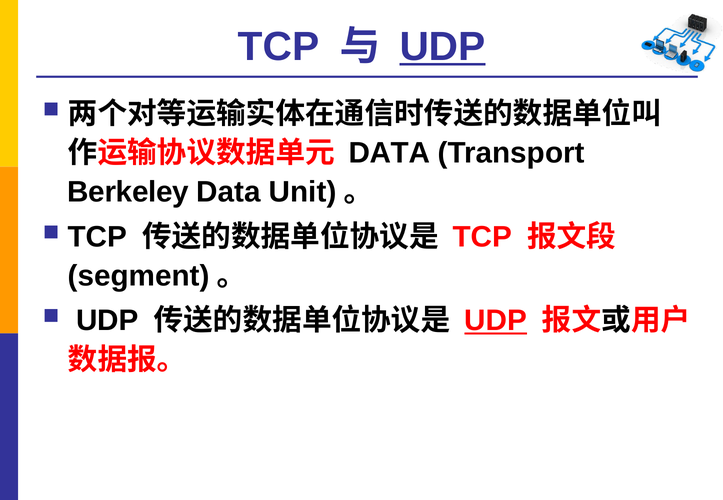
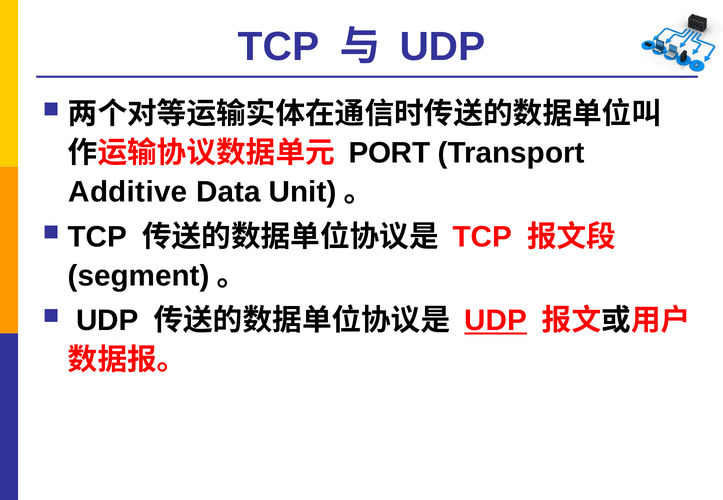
UDP underline: present -> none (443, 47)
DATA: DATA -> PORT (389, 153)
Berkeley: Berkeley -> Additive (128, 192)
